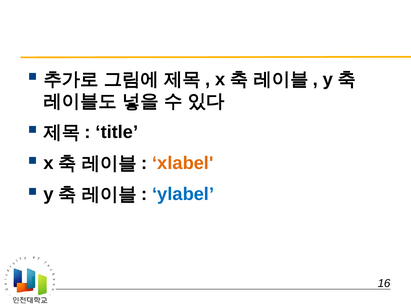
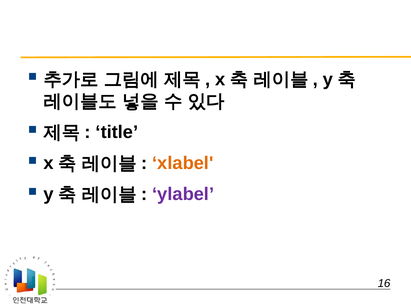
ylabel colour: blue -> purple (183, 194)
